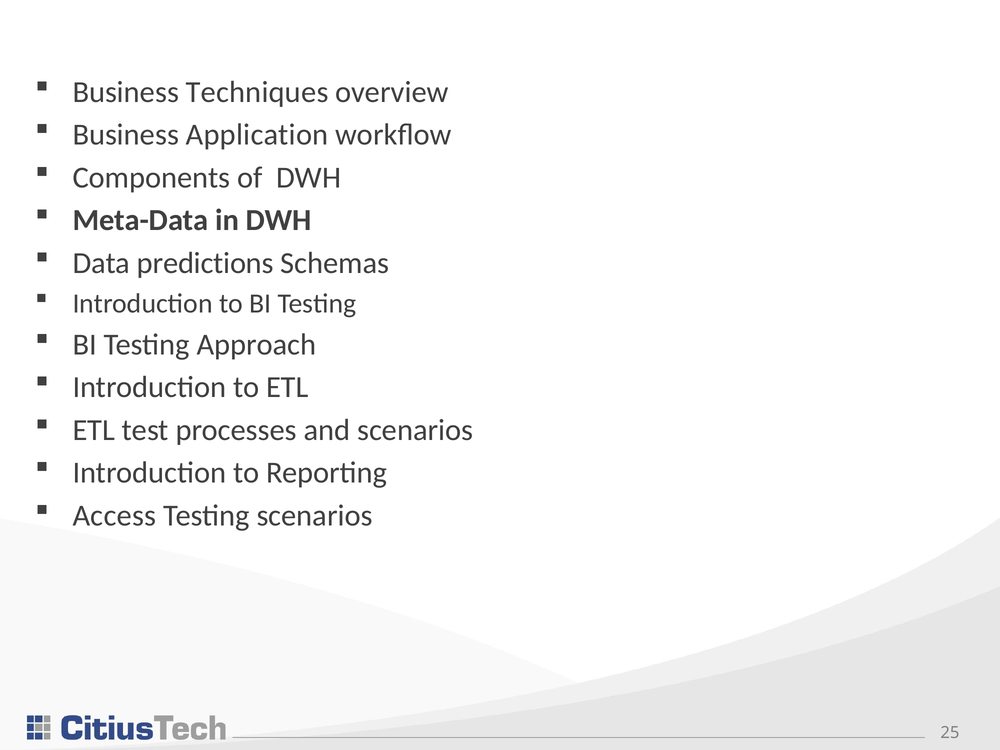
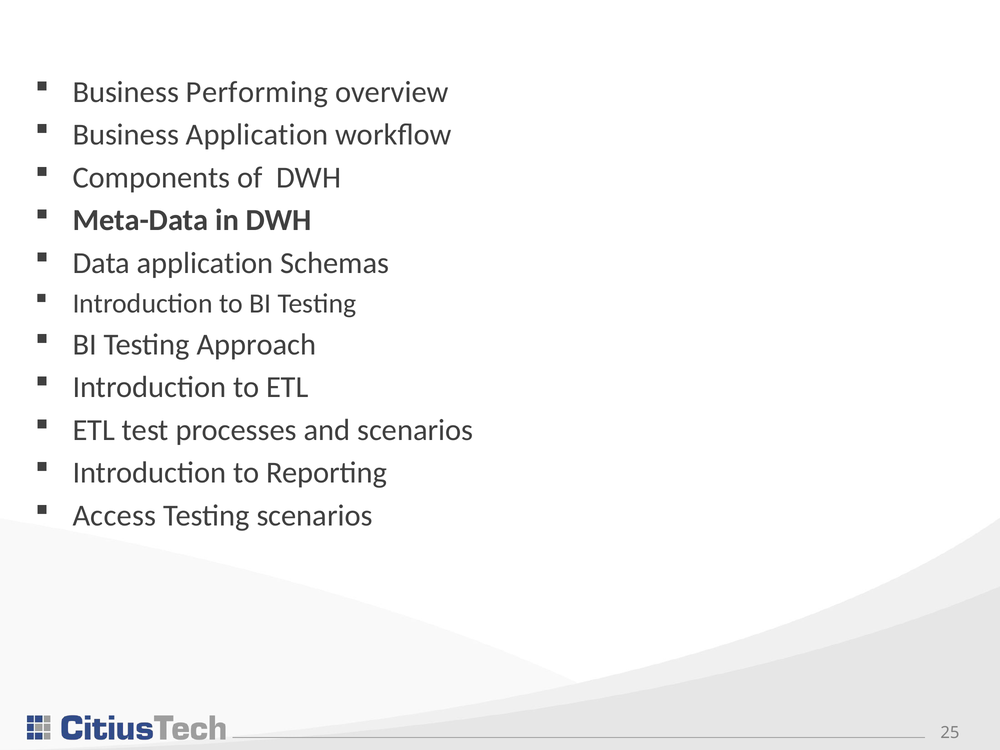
Techniques: Techniques -> Performing (257, 92)
Data predictions: predictions -> application (205, 263)
